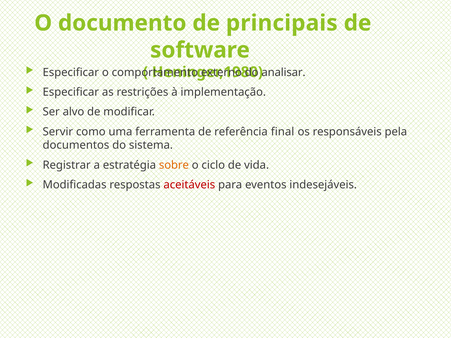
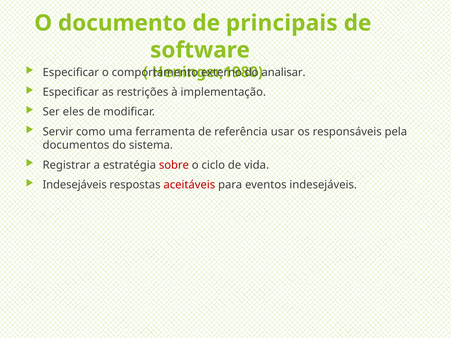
alvo: alvo -> eles (73, 112)
final: final -> usar (283, 132)
sobre colour: orange -> red (174, 165)
Modificadas: Modificadas -> Indesejáveis (75, 185)
